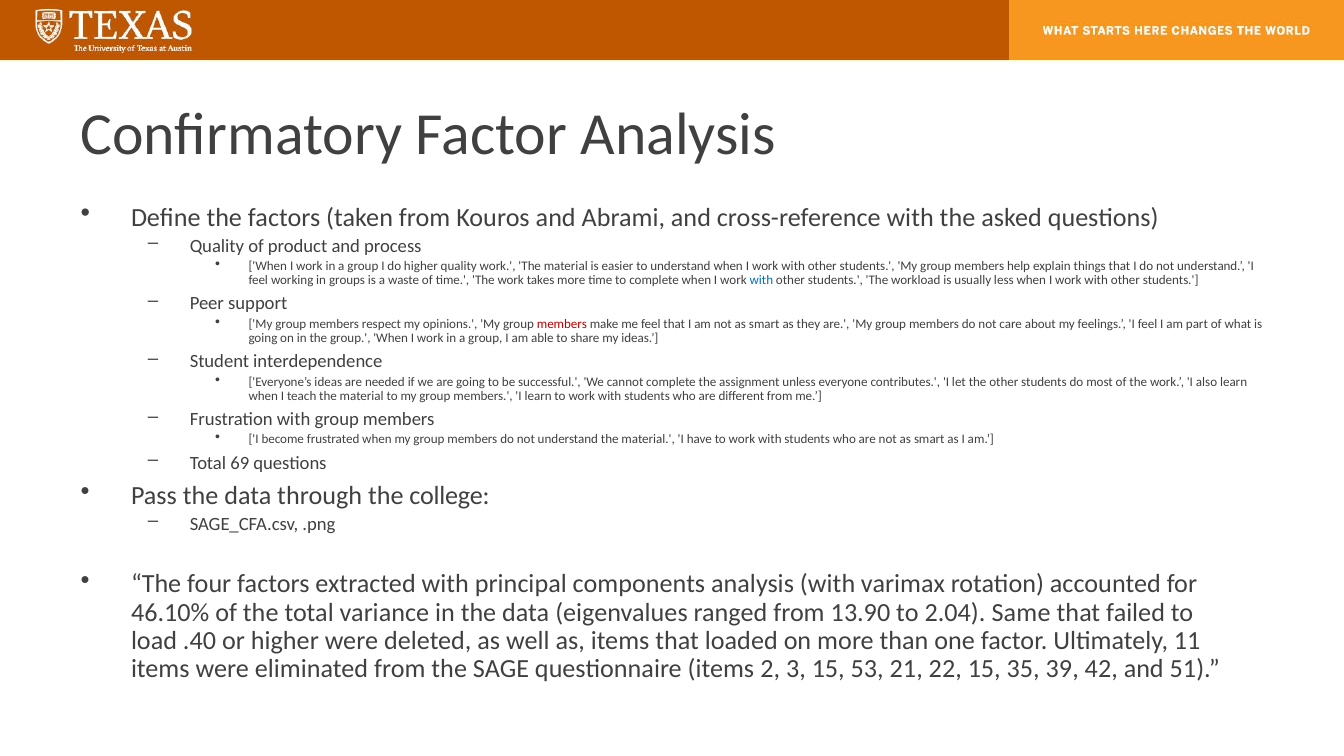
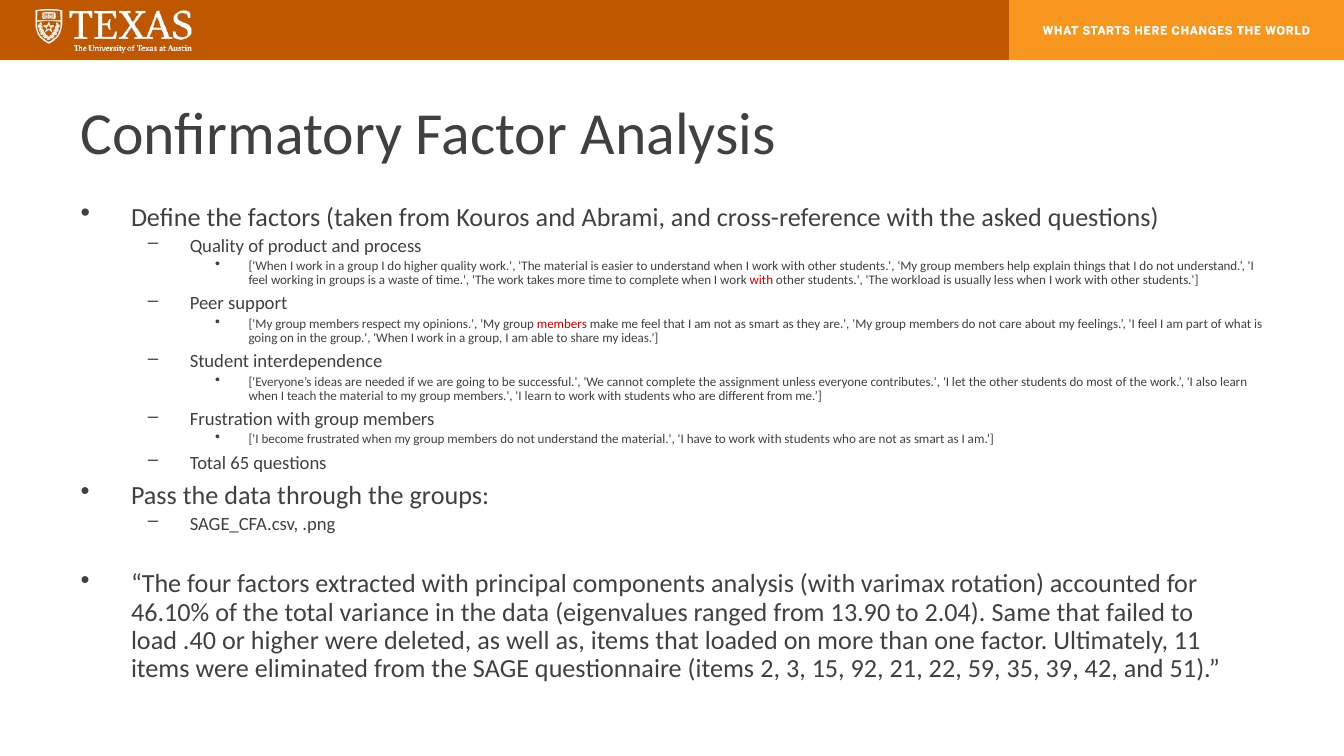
with colour: blue -> red (761, 281)
69: 69 -> 65 (240, 463)
the college: college -> groups (449, 495)
53: 53 -> 92 (867, 669)
22 15: 15 -> 59 (984, 669)
